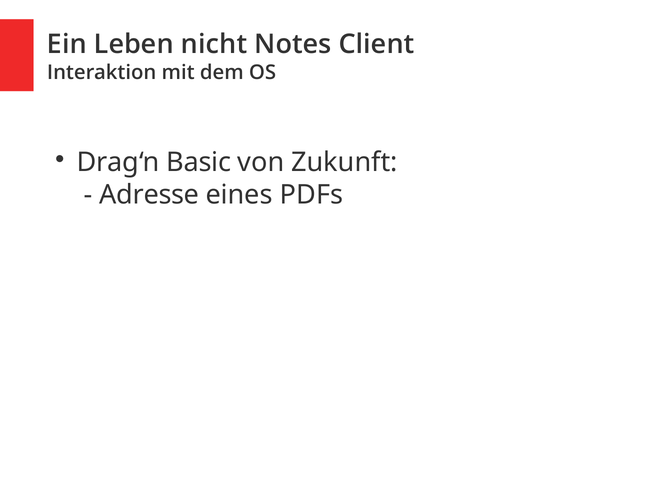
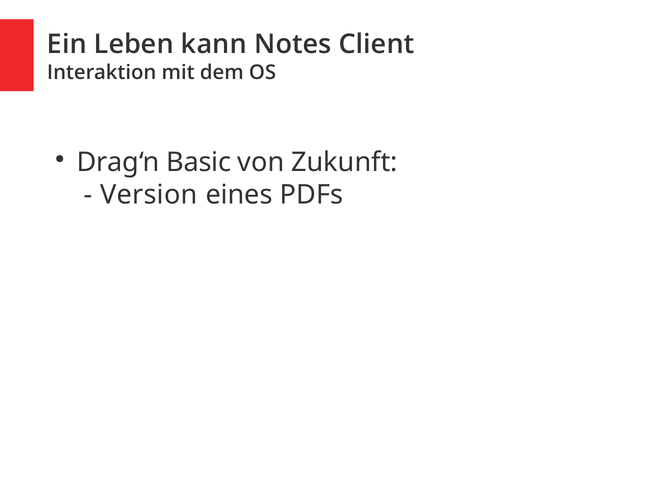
nicht: nicht -> kann (214, 44)
Adresse: Adresse -> Version (149, 195)
